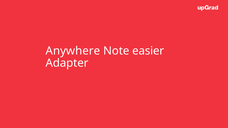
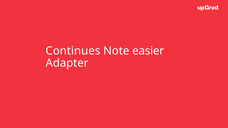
Anywhere: Anywhere -> Continues (73, 51)
